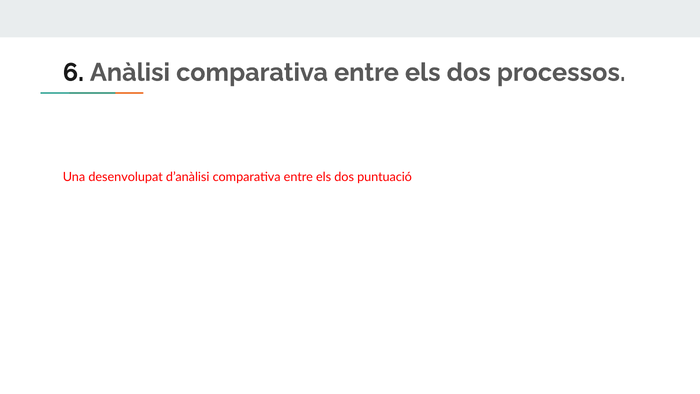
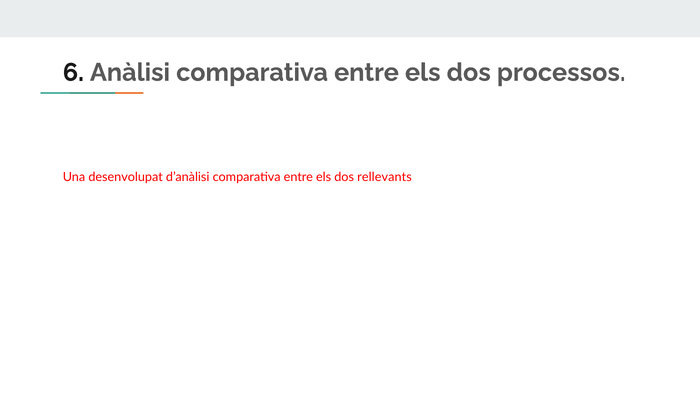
puntuació: puntuació -> rellevants (384, 177)
